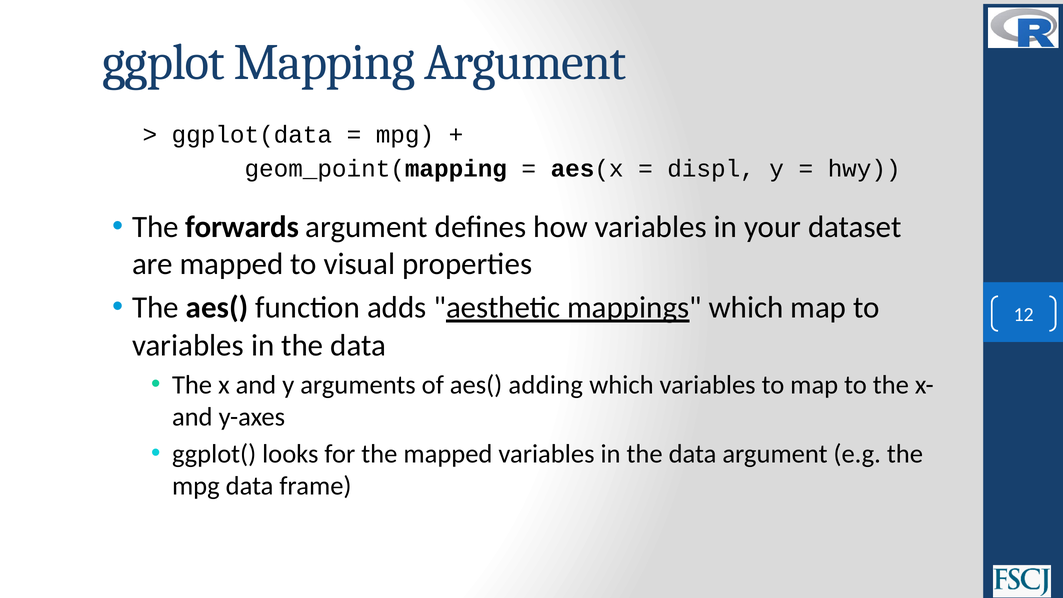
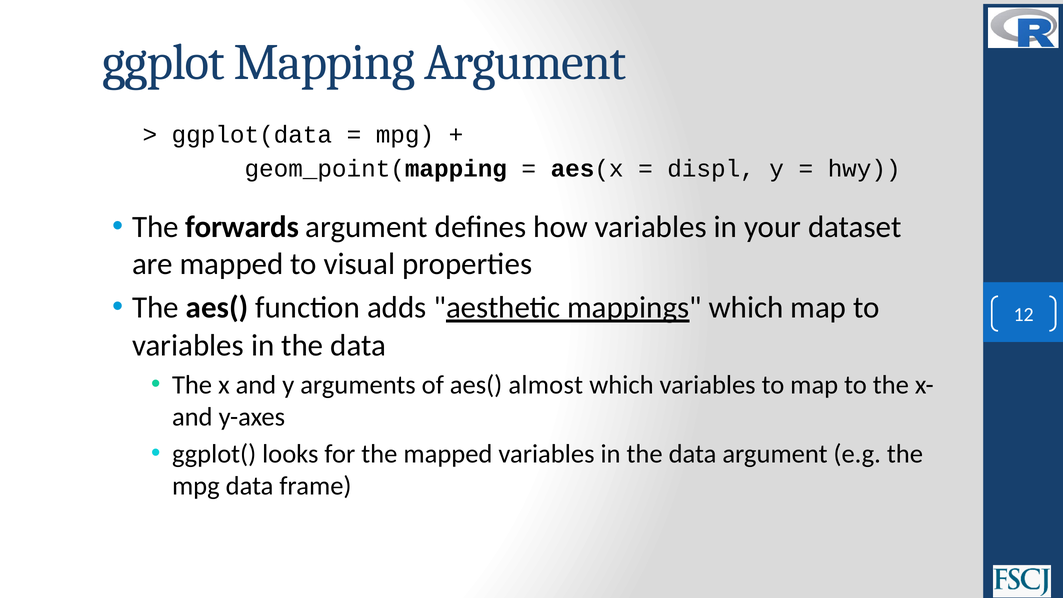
adding: adding -> almost (546, 385)
